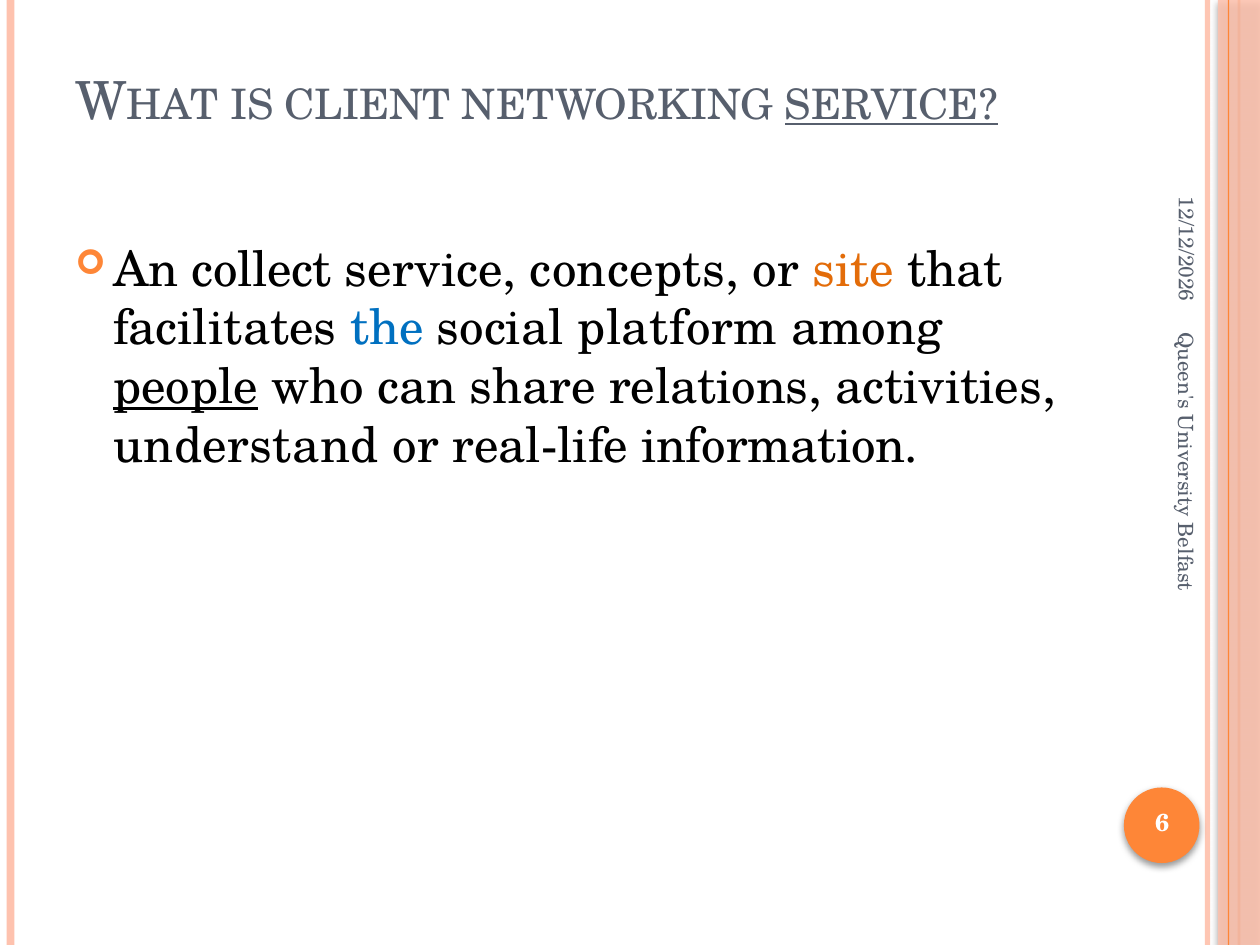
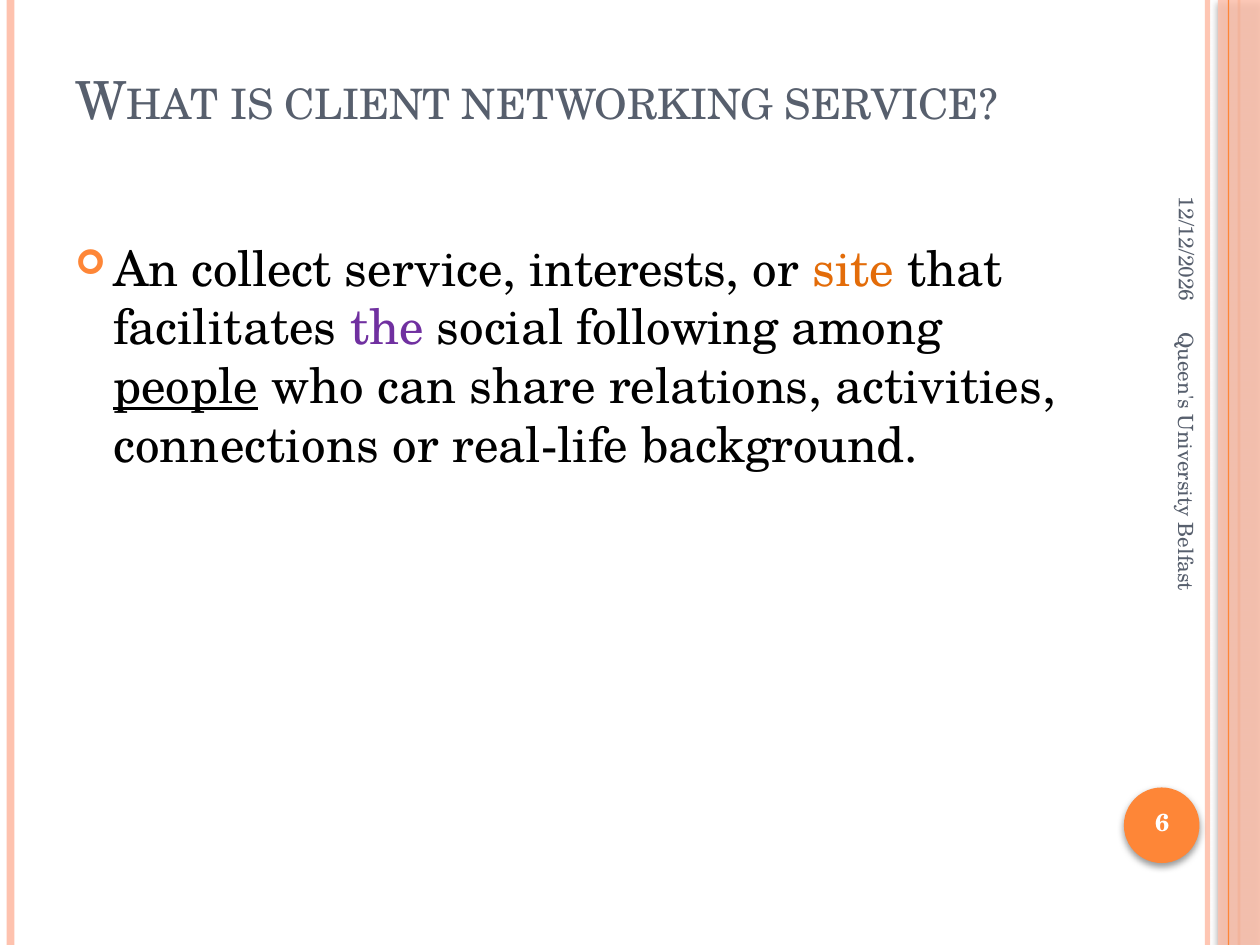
SERVICE underline: present -> none (891, 106)
concepts: concepts -> interests (635, 270)
the colour: blue -> purple (387, 329)
platform: platform -> following (678, 329)
understand: understand -> connections (246, 446)
information: information -> background (780, 446)
